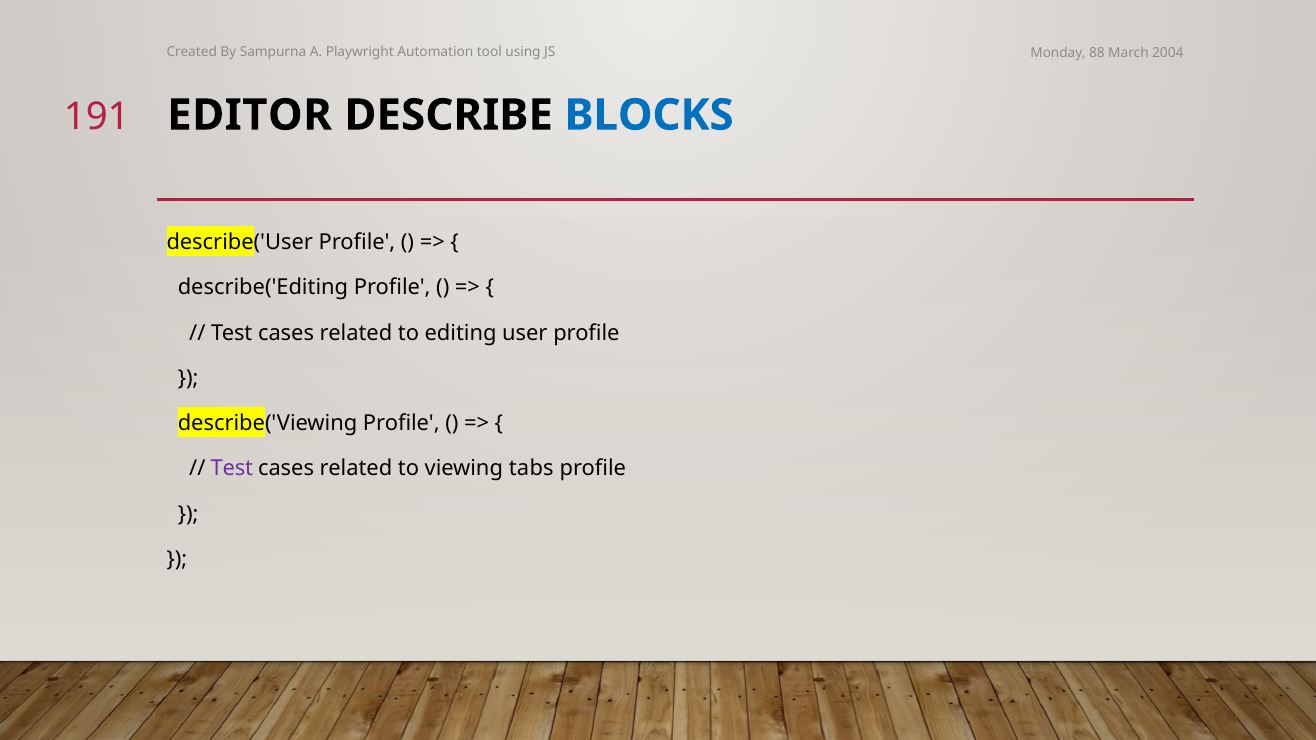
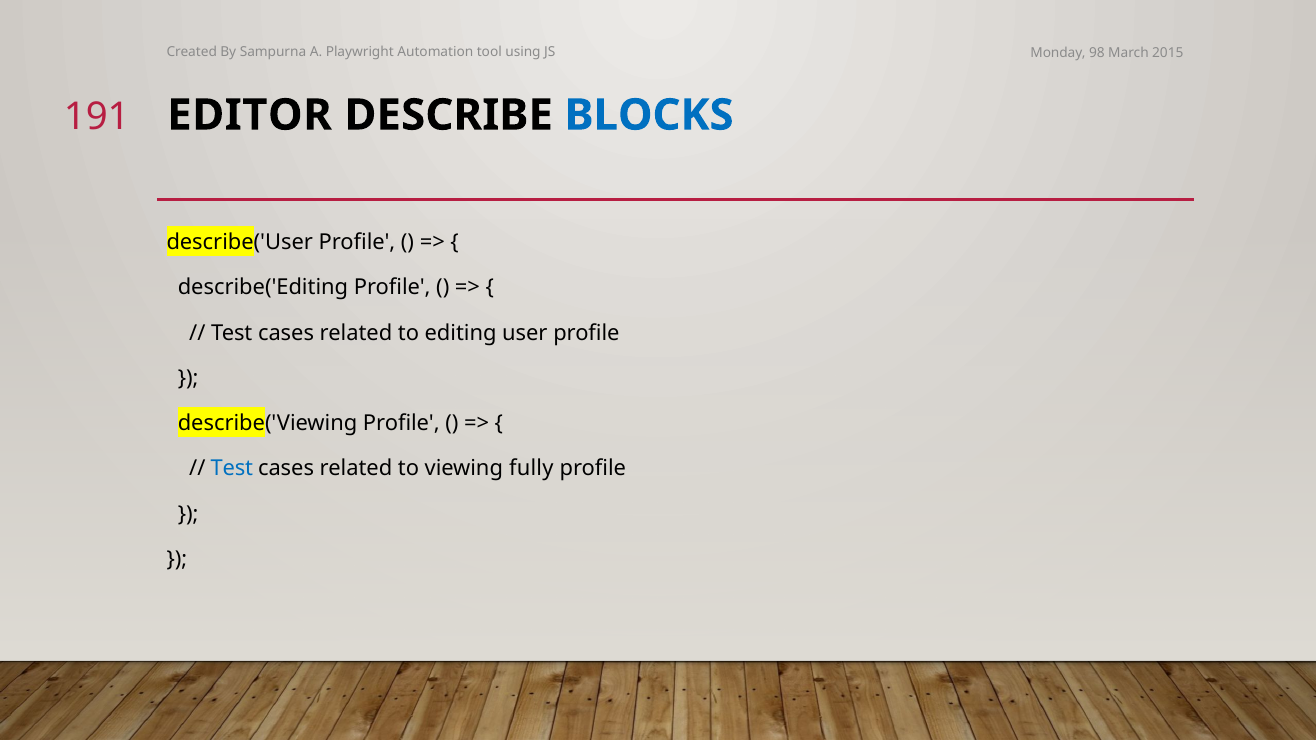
88: 88 -> 98 (1097, 53)
2004: 2004 -> 2015 (1168, 53)
Test colour: purple -> blue (232, 469)
tabs: tabs -> fully (531, 469)
